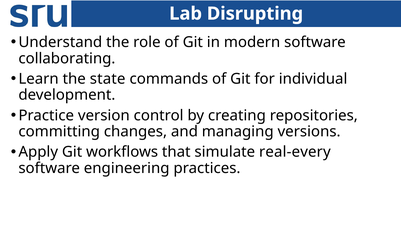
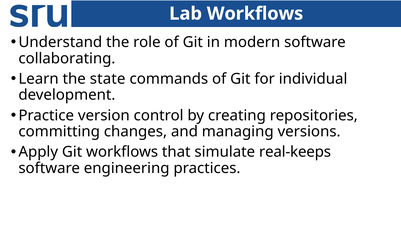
Lab Disrupting: Disrupting -> Workflows (255, 14)
real-every: real-every -> real-keeps (295, 152)
